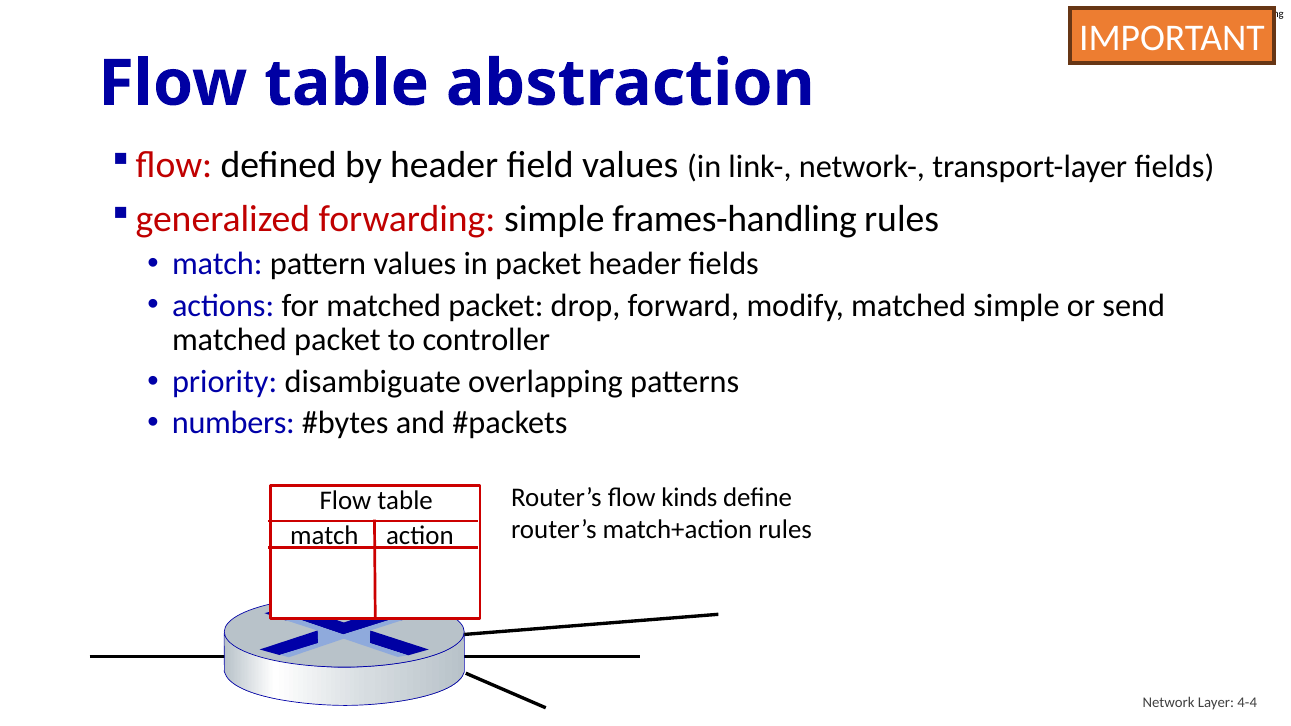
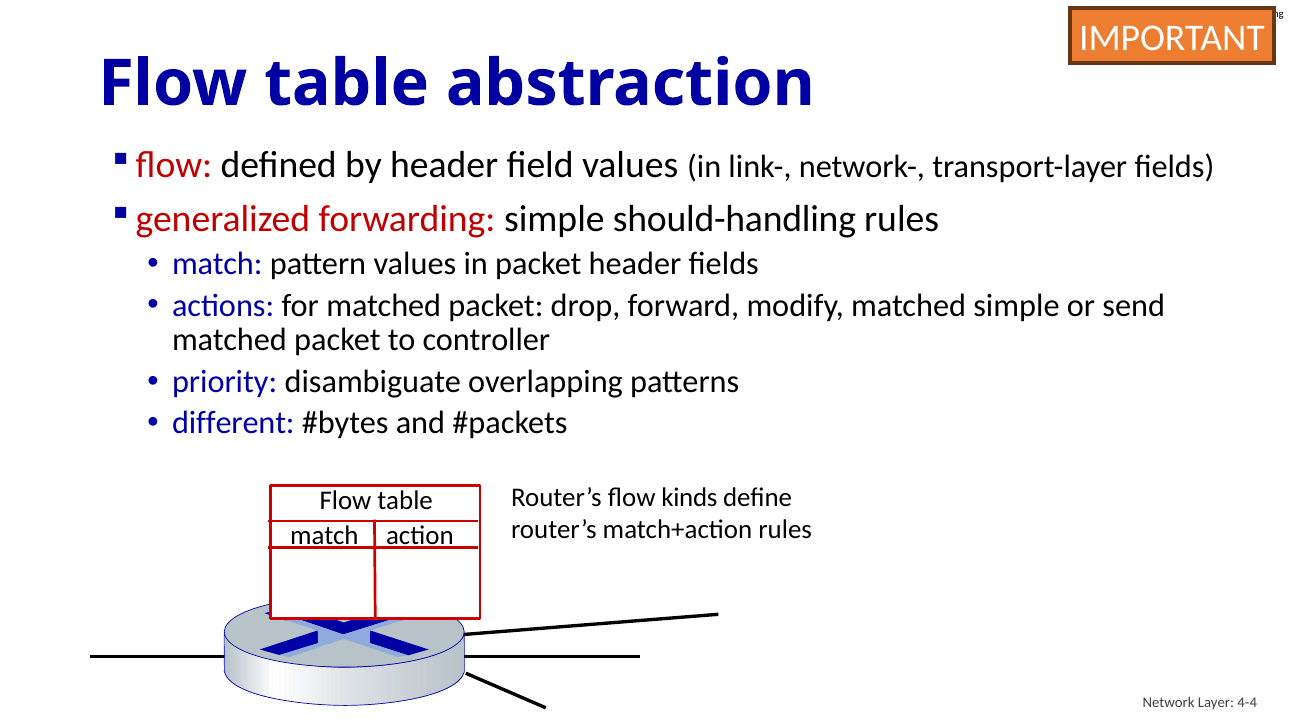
frames-handling: frames-handling -> should-handling (734, 219)
numbers: numbers -> different (233, 423)
